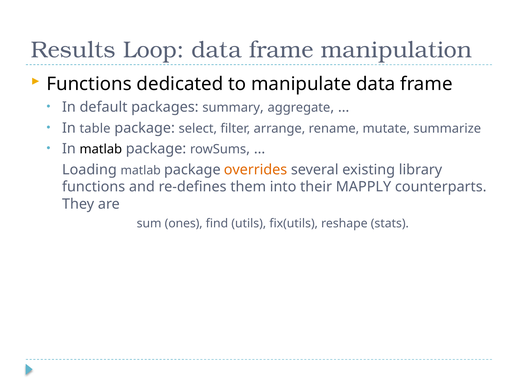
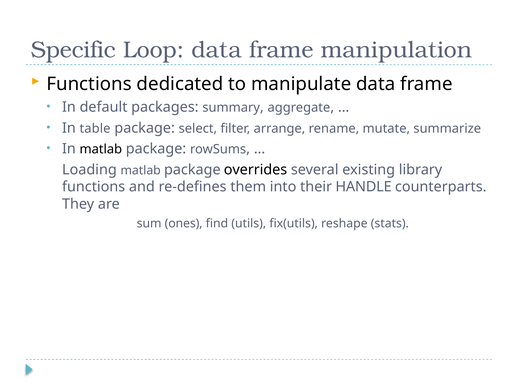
Results: Results -> Specific (73, 50)
overrides colour: orange -> black (255, 170)
MAPPLY: MAPPLY -> HANDLE (364, 187)
